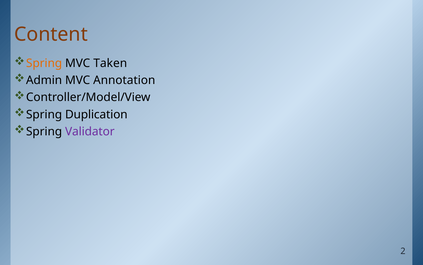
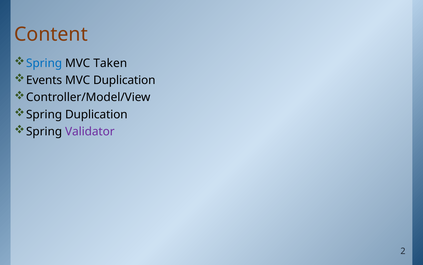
Spring colour: orange -> blue (44, 63)
Admin: Admin -> Events (44, 80)
MVC Annotation: Annotation -> Duplication (124, 80)
